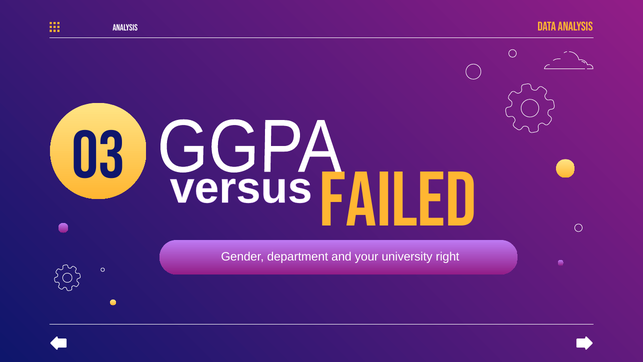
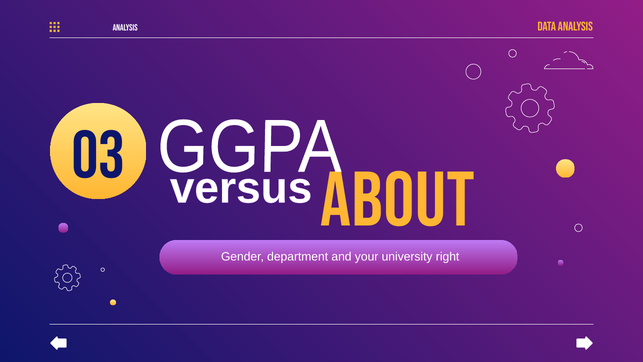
FAILED: FAILED -> ABOUT (398, 200)
